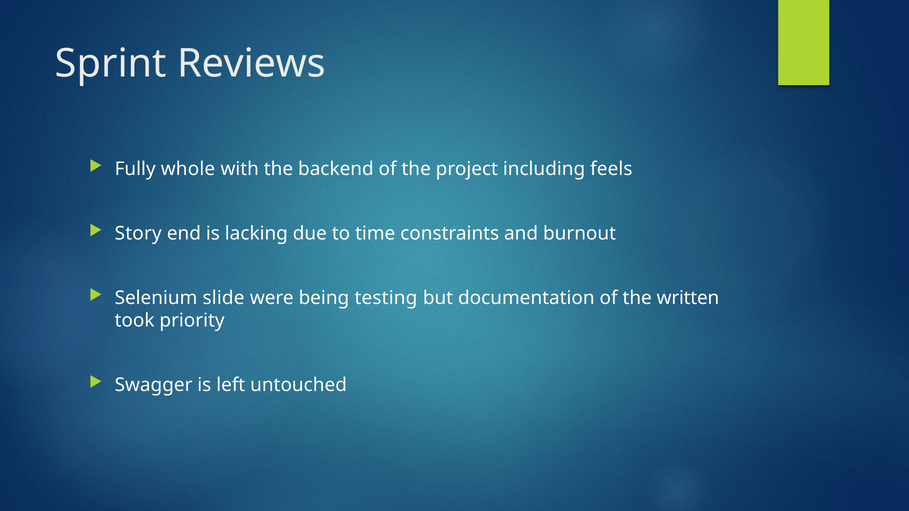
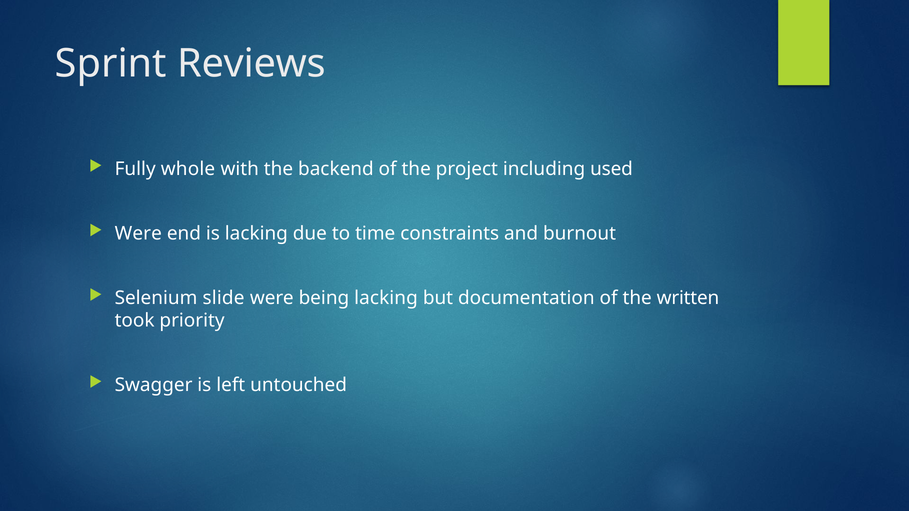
feels: feels -> used (611, 169)
Story: Story -> Were (138, 234)
being testing: testing -> lacking (386, 298)
